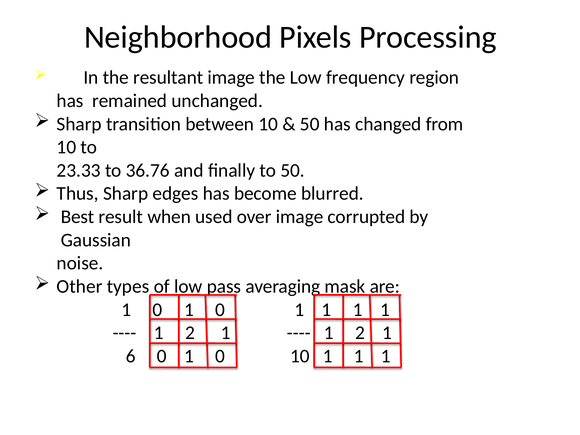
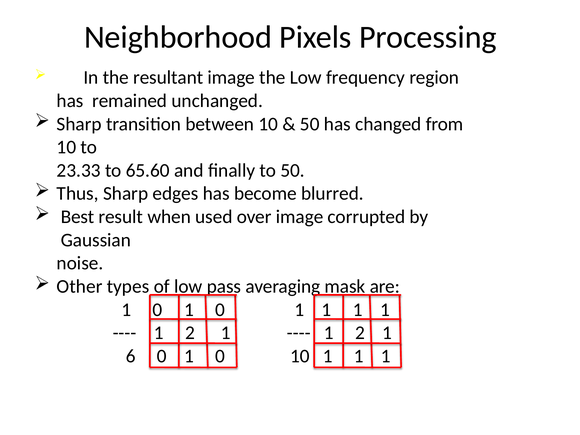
36.76: 36.76 -> 65.60 (148, 170)
